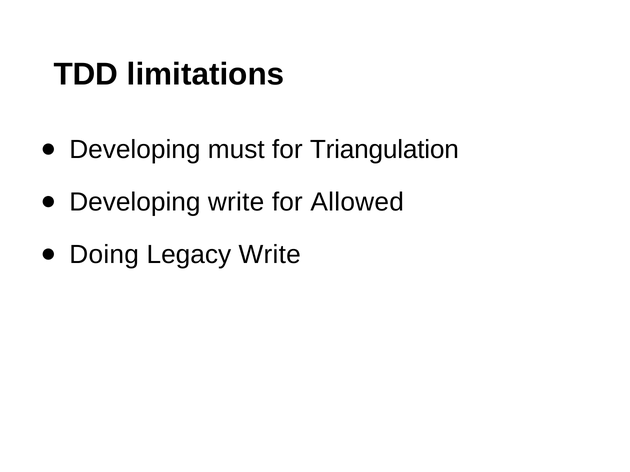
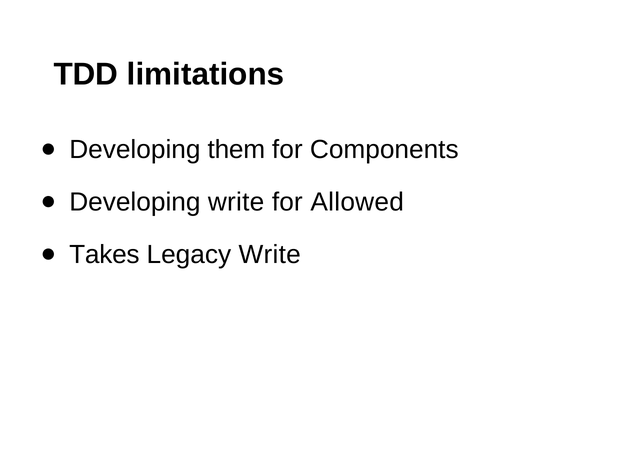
must: must -> them (236, 150)
Triangulation: Triangulation -> Components (384, 150)
Doing: Doing -> Takes (104, 255)
